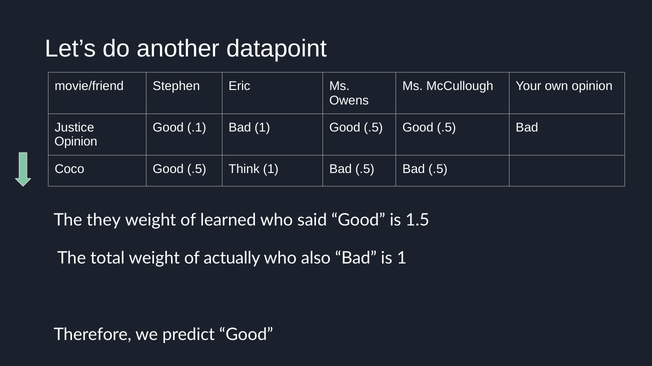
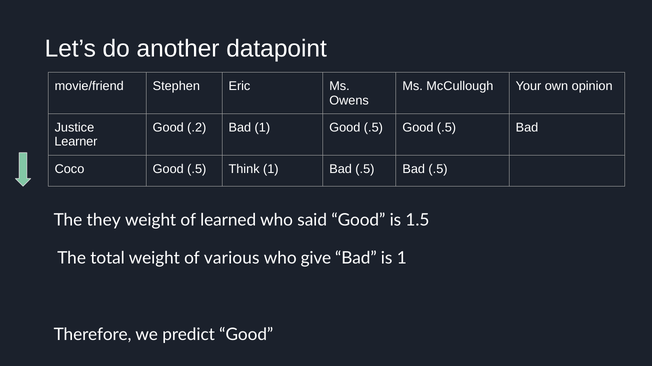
.1: .1 -> .2 (197, 128)
Opinion: Opinion -> Learner (76, 142)
actually: actually -> various (232, 259)
also: also -> give (316, 259)
